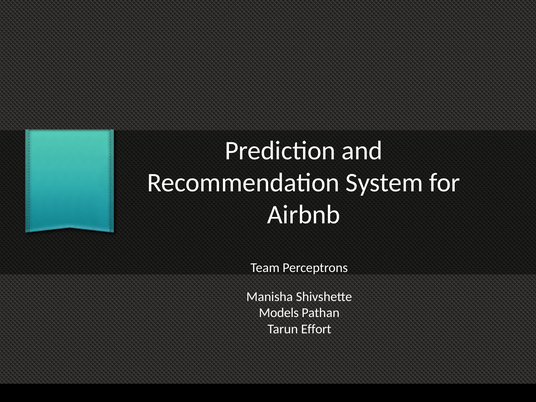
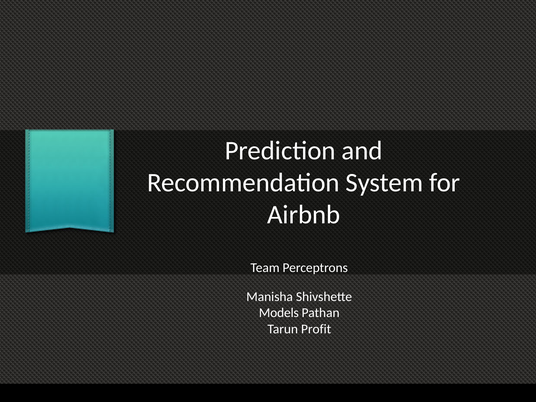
Effort: Effort -> Profit (316, 329)
